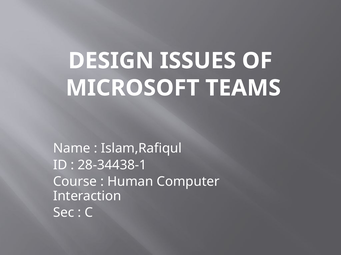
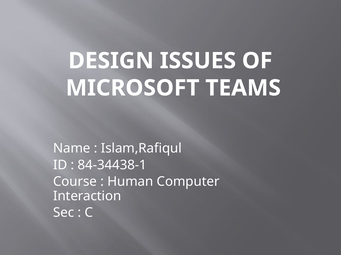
28-34438-1: 28-34438-1 -> 84-34438-1 (112, 165)
